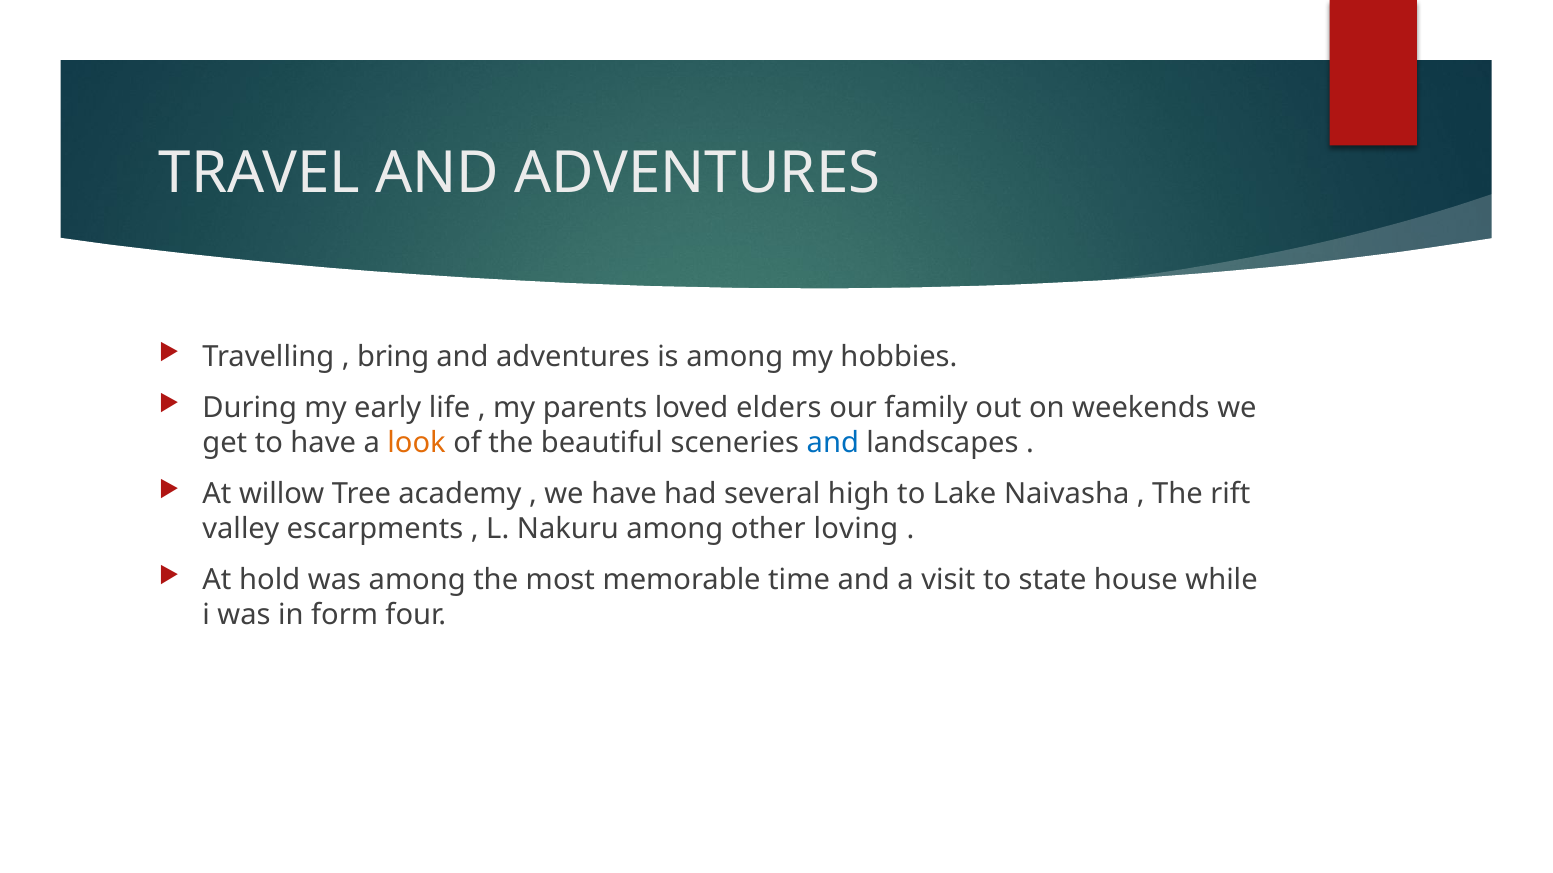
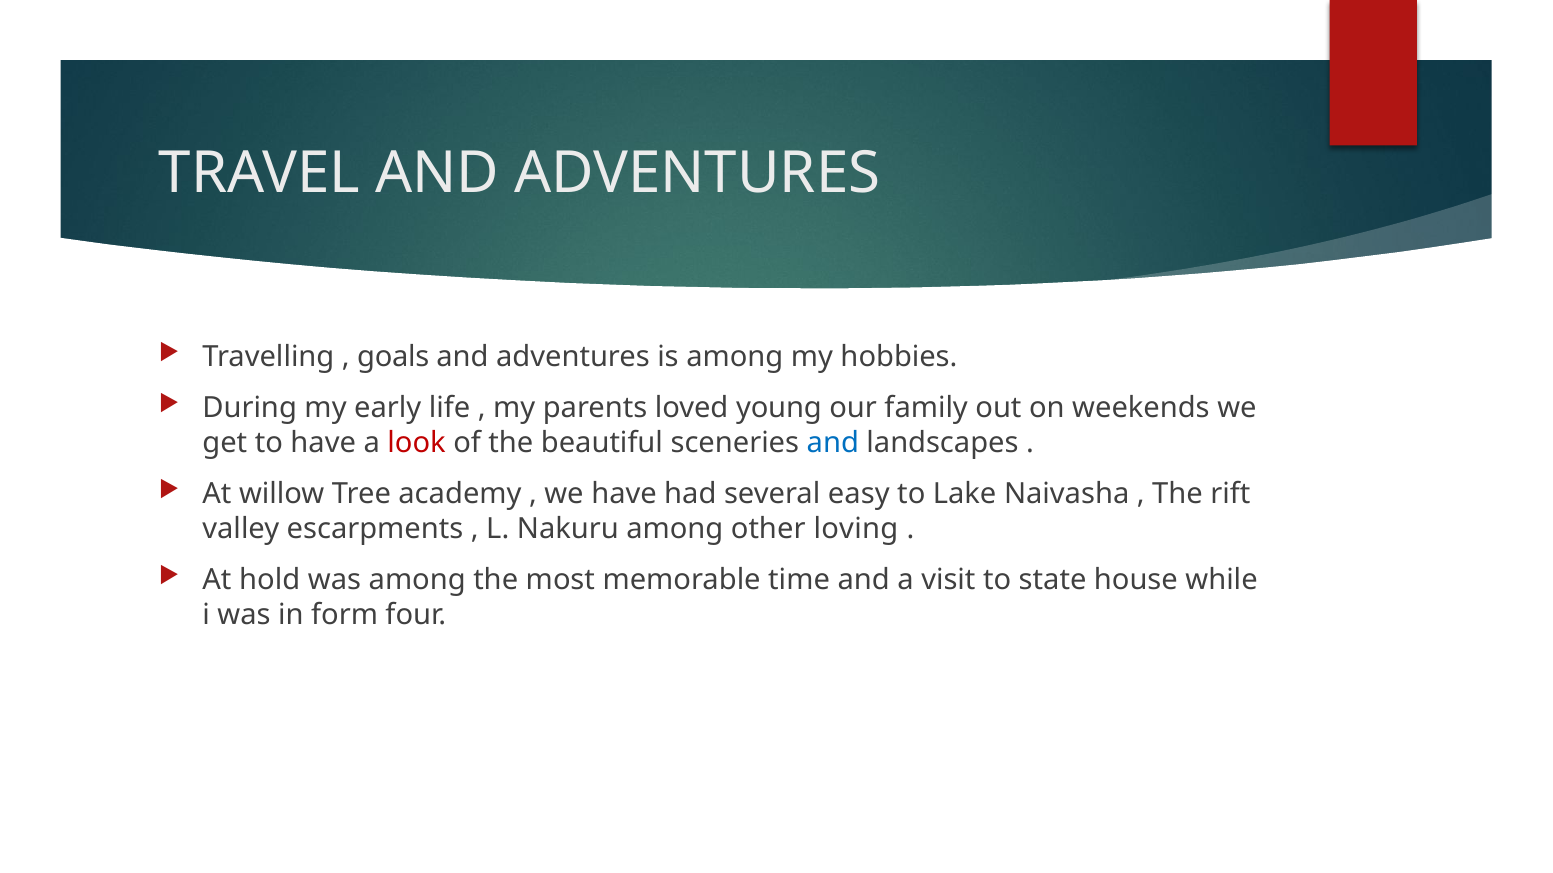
bring: bring -> goals (393, 357)
elders: elders -> young (779, 408)
look colour: orange -> red (417, 443)
high: high -> easy (859, 494)
